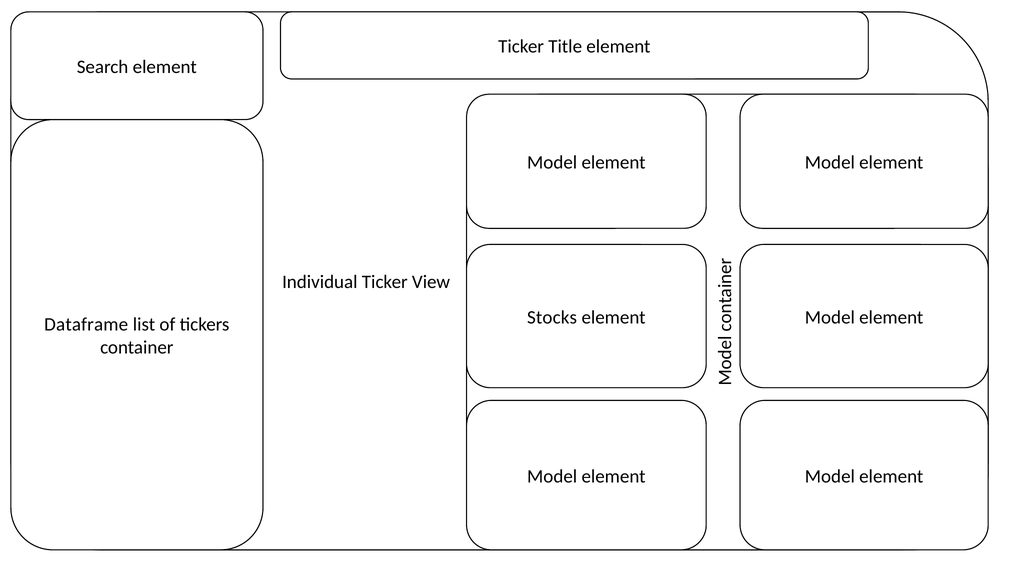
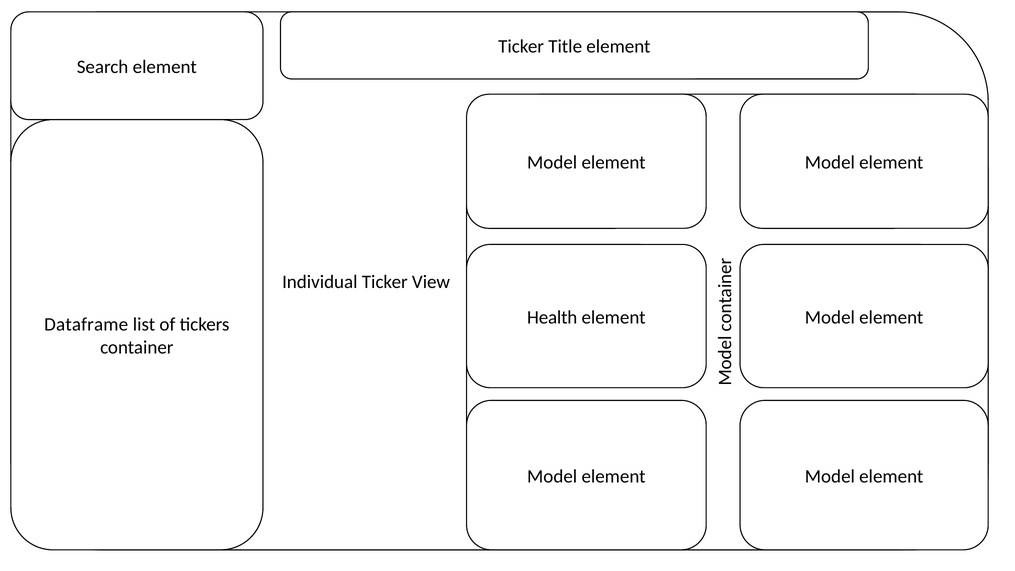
Stocks: Stocks -> Health (552, 317)
